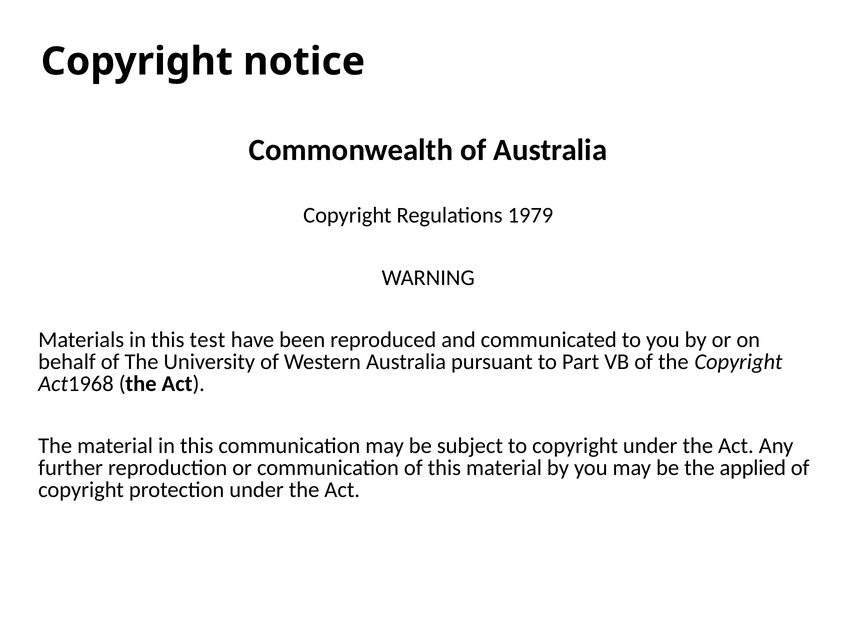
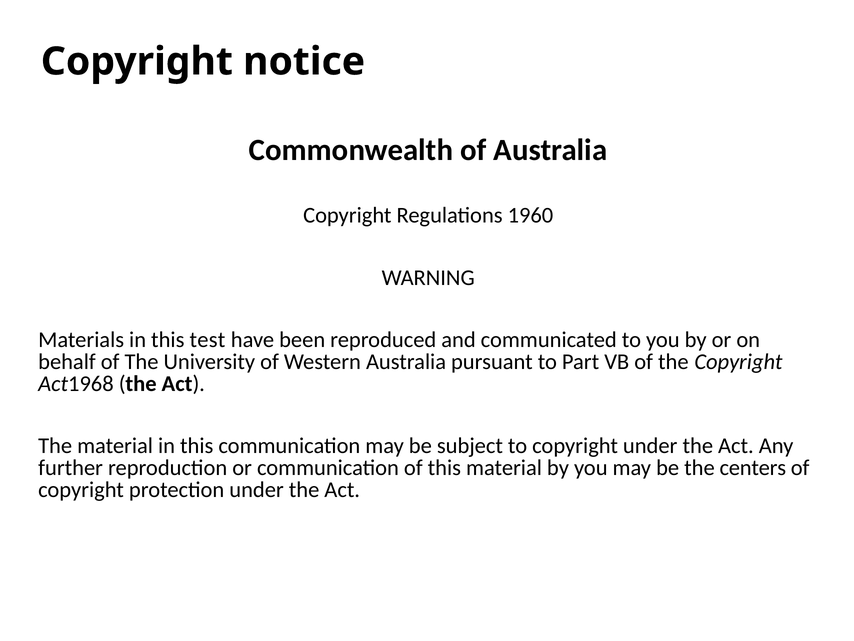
1979: 1979 -> 1960 (530, 215)
applied: applied -> centers (753, 467)
